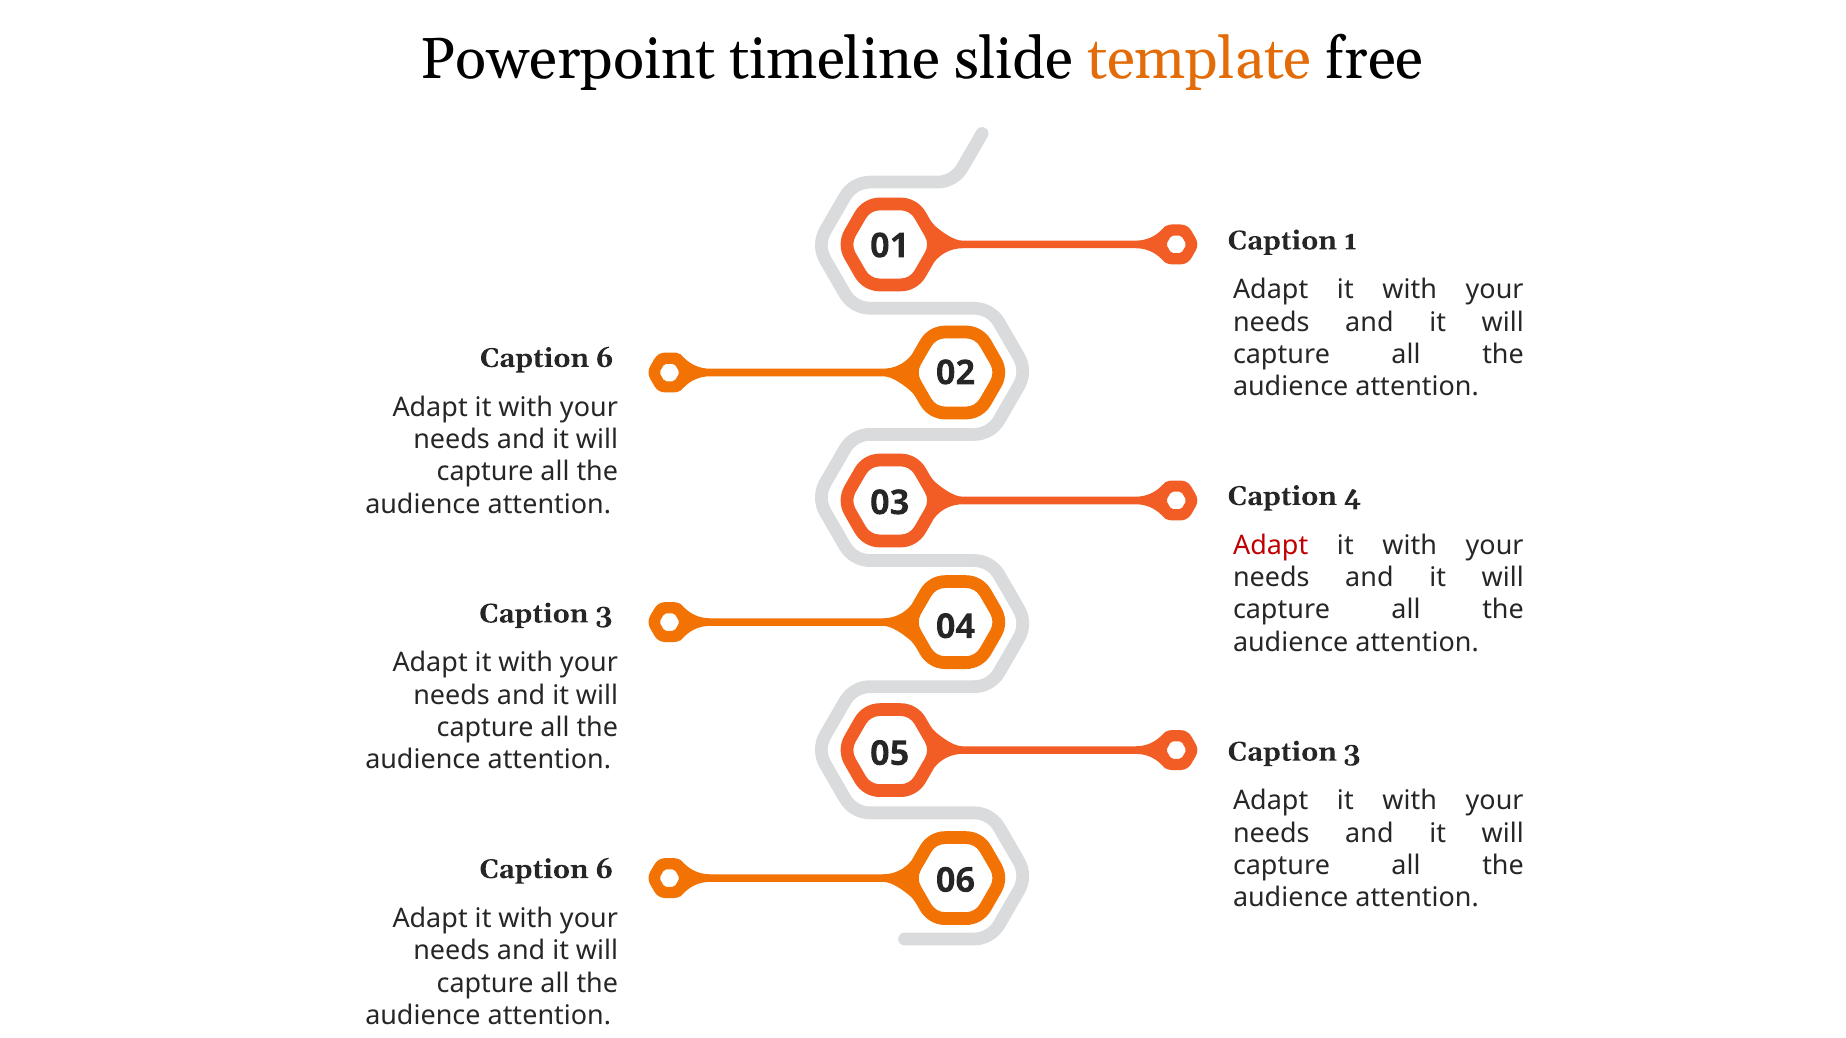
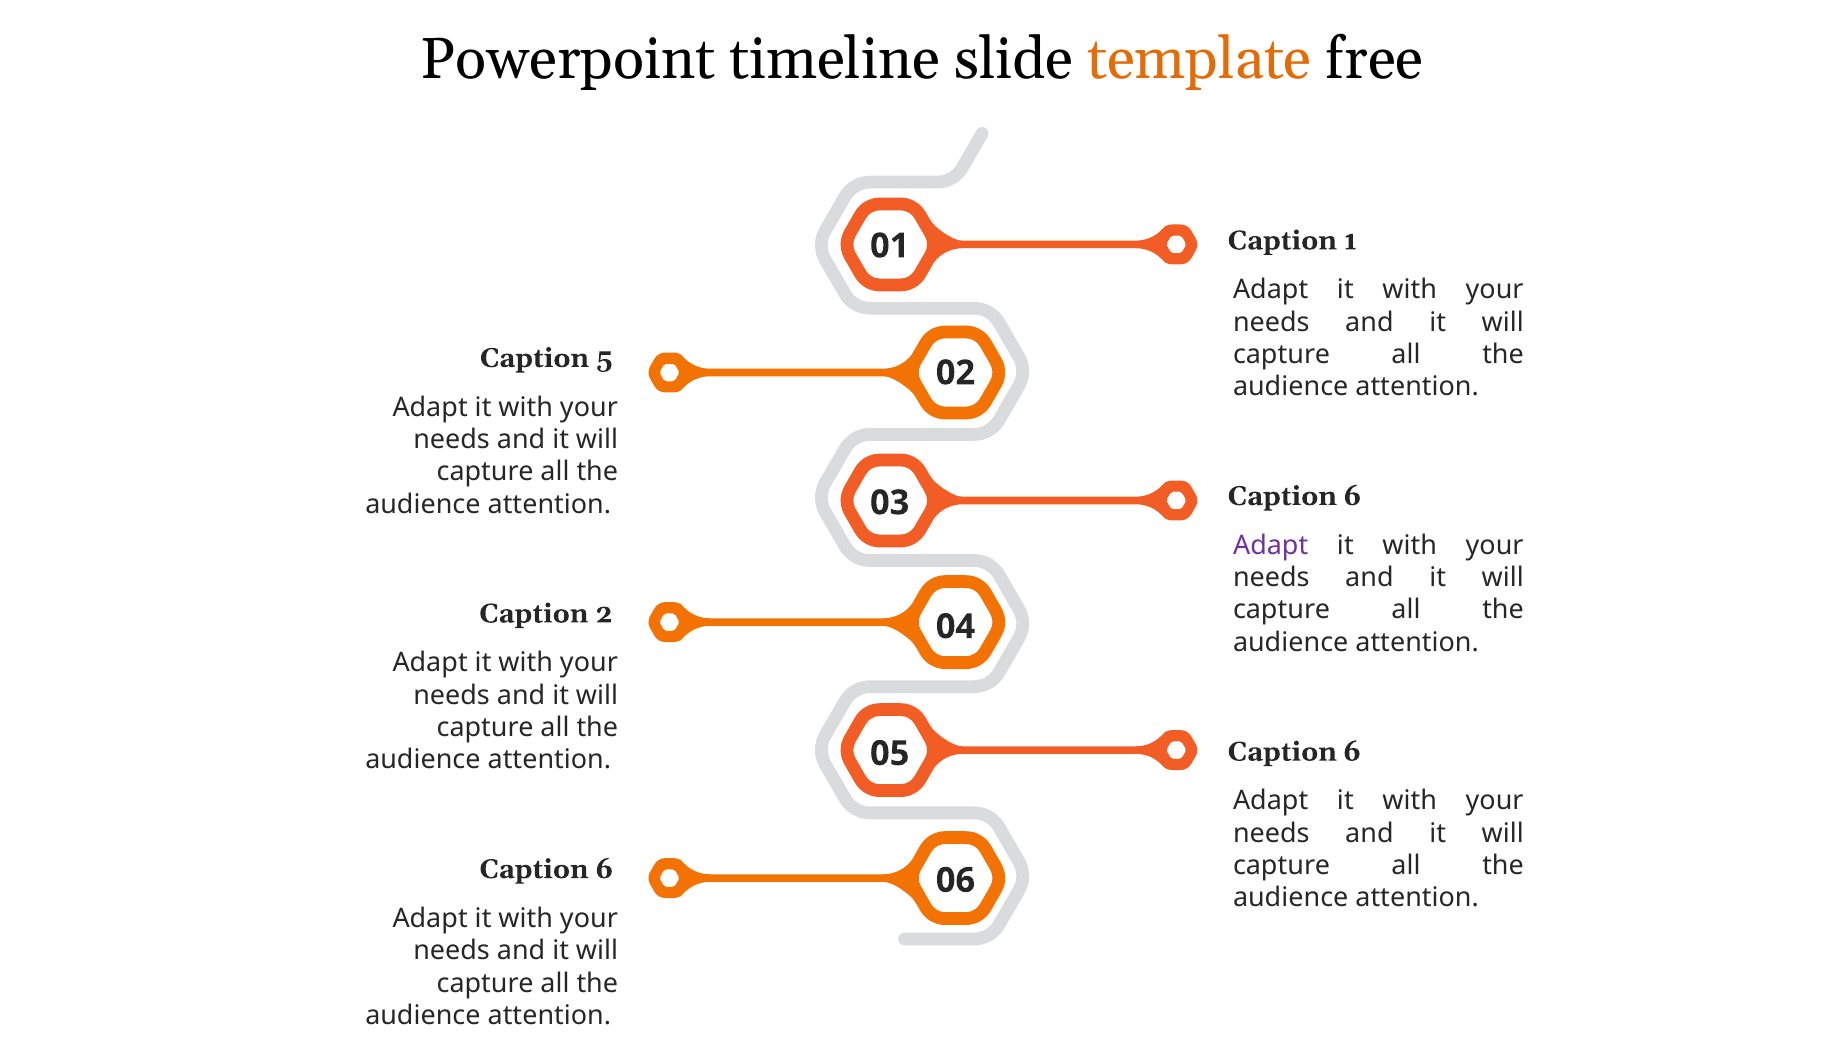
6: 6 -> 5 (604, 358)
4: 4 -> 6 (1352, 496)
Adapt colour: red -> purple (1271, 546)
3: 3 -> 2 (604, 614)
3: 3 -> 6 (1352, 752)
